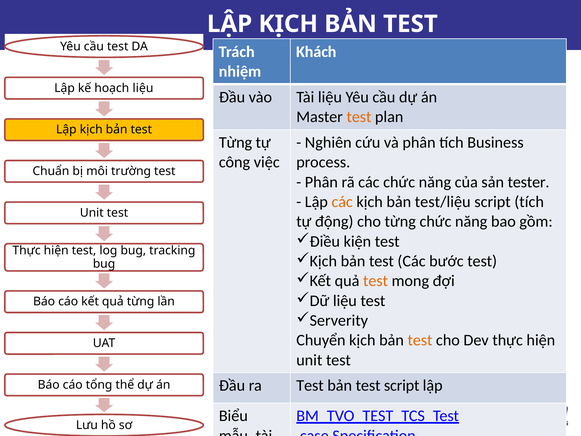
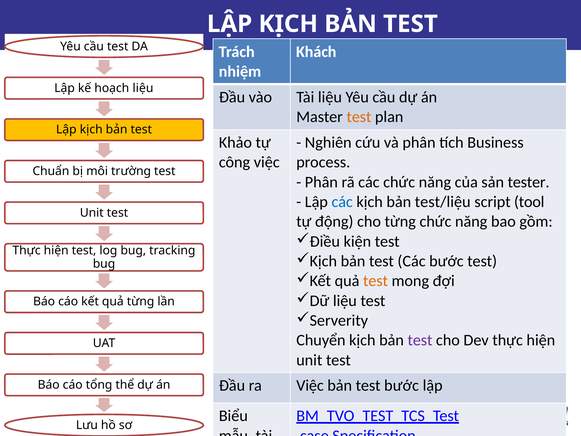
Từng: Từng -> Khảo (235, 142)
các colour: orange -> blue (342, 202)
script tích: tích -> tool (529, 202)
test colour: orange -> purple (420, 340)
ra Test: Test -> Việc (310, 385)
test script: script -> bước (402, 385)
